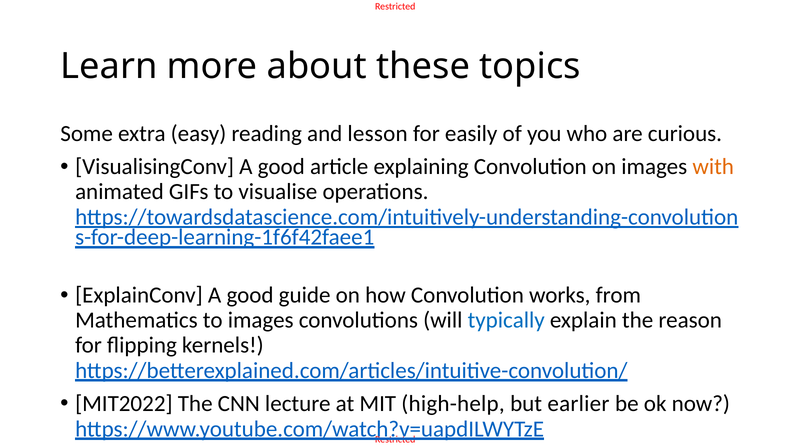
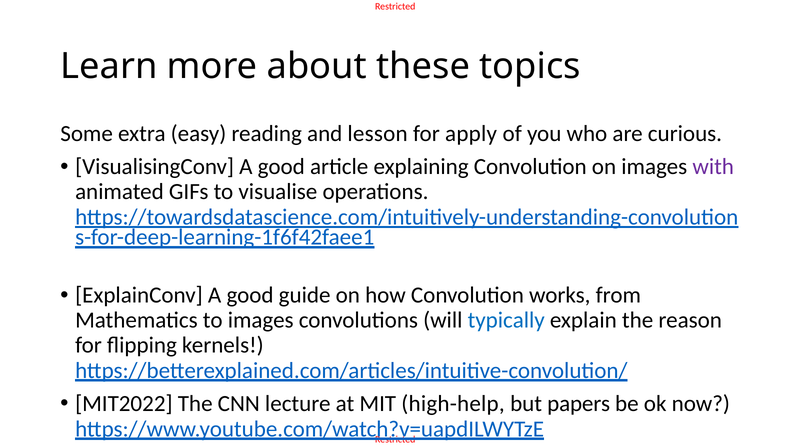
easily: easily -> apply (471, 134)
with colour: orange -> purple (713, 167)
earlier: earlier -> papers (579, 404)
